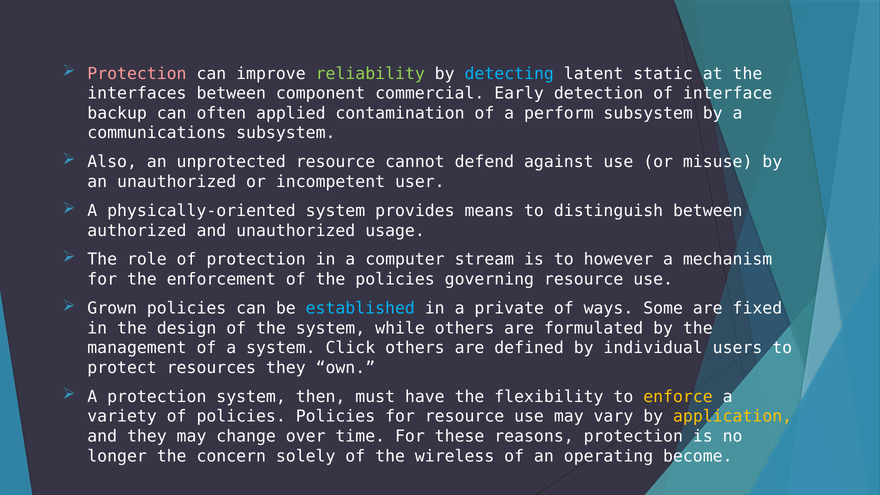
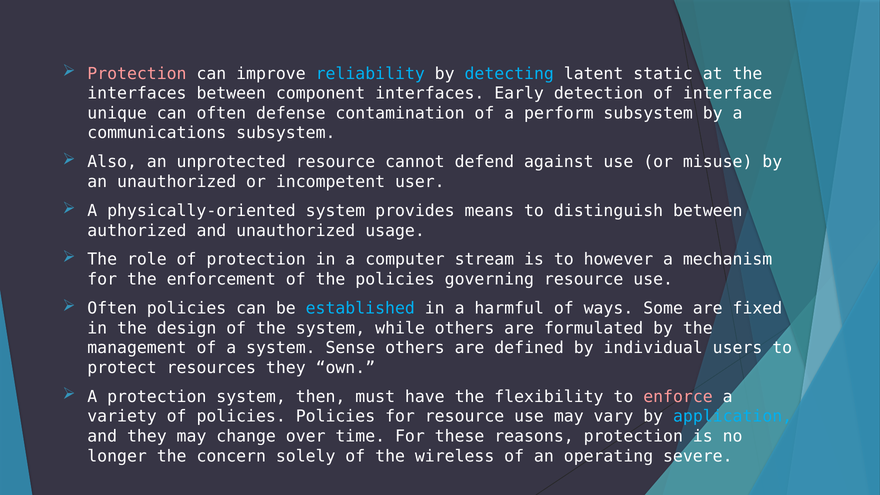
reliability colour: light green -> light blue (370, 74)
component commercial: commercial -> interfaces (430, 93)
backup: backup -> unique (117, 113)
applied: applied -> defense (291, 113)
Grown: Grown -> Often (112, 308)
private: private -> harmful (509, 308)
Click: Click -> Sense (350, 348)
enforce colour: yellow -> pink (678, 397)
application colour: yellow -> light blue (733, 416)
become: become -> severe (698, 456)
